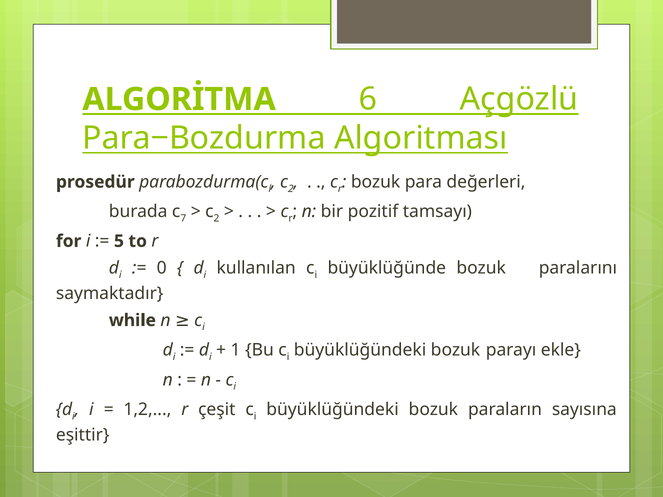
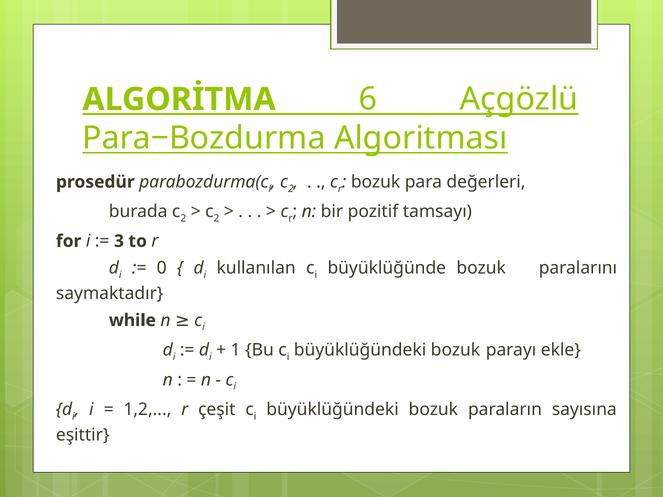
7: 7 -> 2 (183, 219)
5: 5 -> 3 (119, 241)
